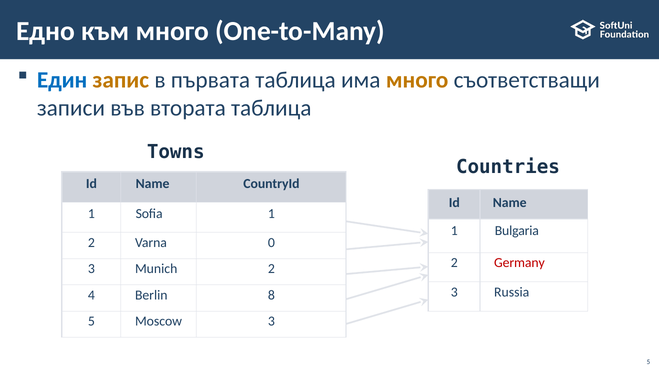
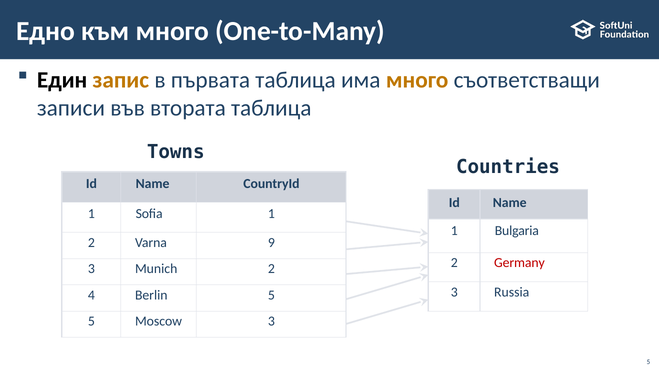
Един colour: blue -> black (62, 80)
0: 0 -> 9 (271, 242)
Berlin 8: 8 -> 5 (271, 295)
